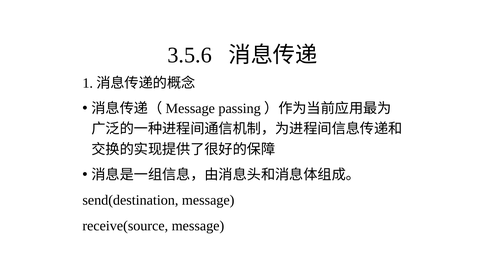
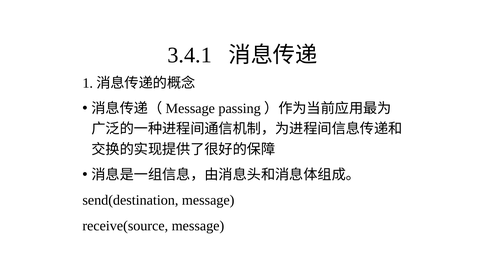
3.5.6: 3.5.6 -> 3.4.1 (190, 55)
